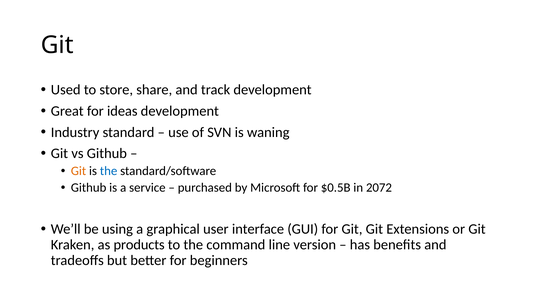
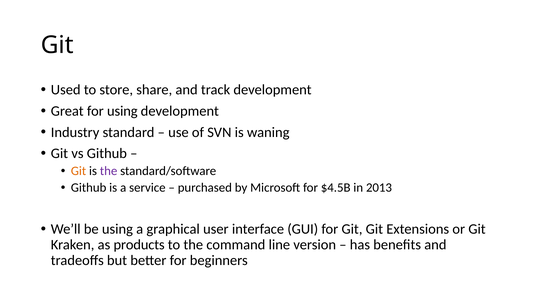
for ideas: ideas -> using (122, 111)
the colour: blue -> purple (109, 171)
$0.5B: $0.5B -> $4.5B (336, 188)
2072: 2072 -> 2013 (379, 188)
